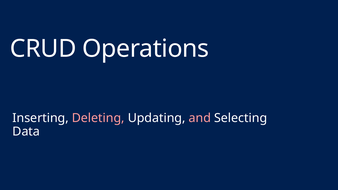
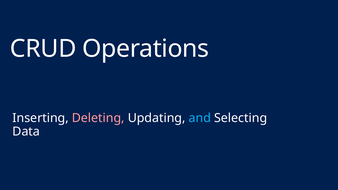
and colour: pink -> light blue (200, 118)
